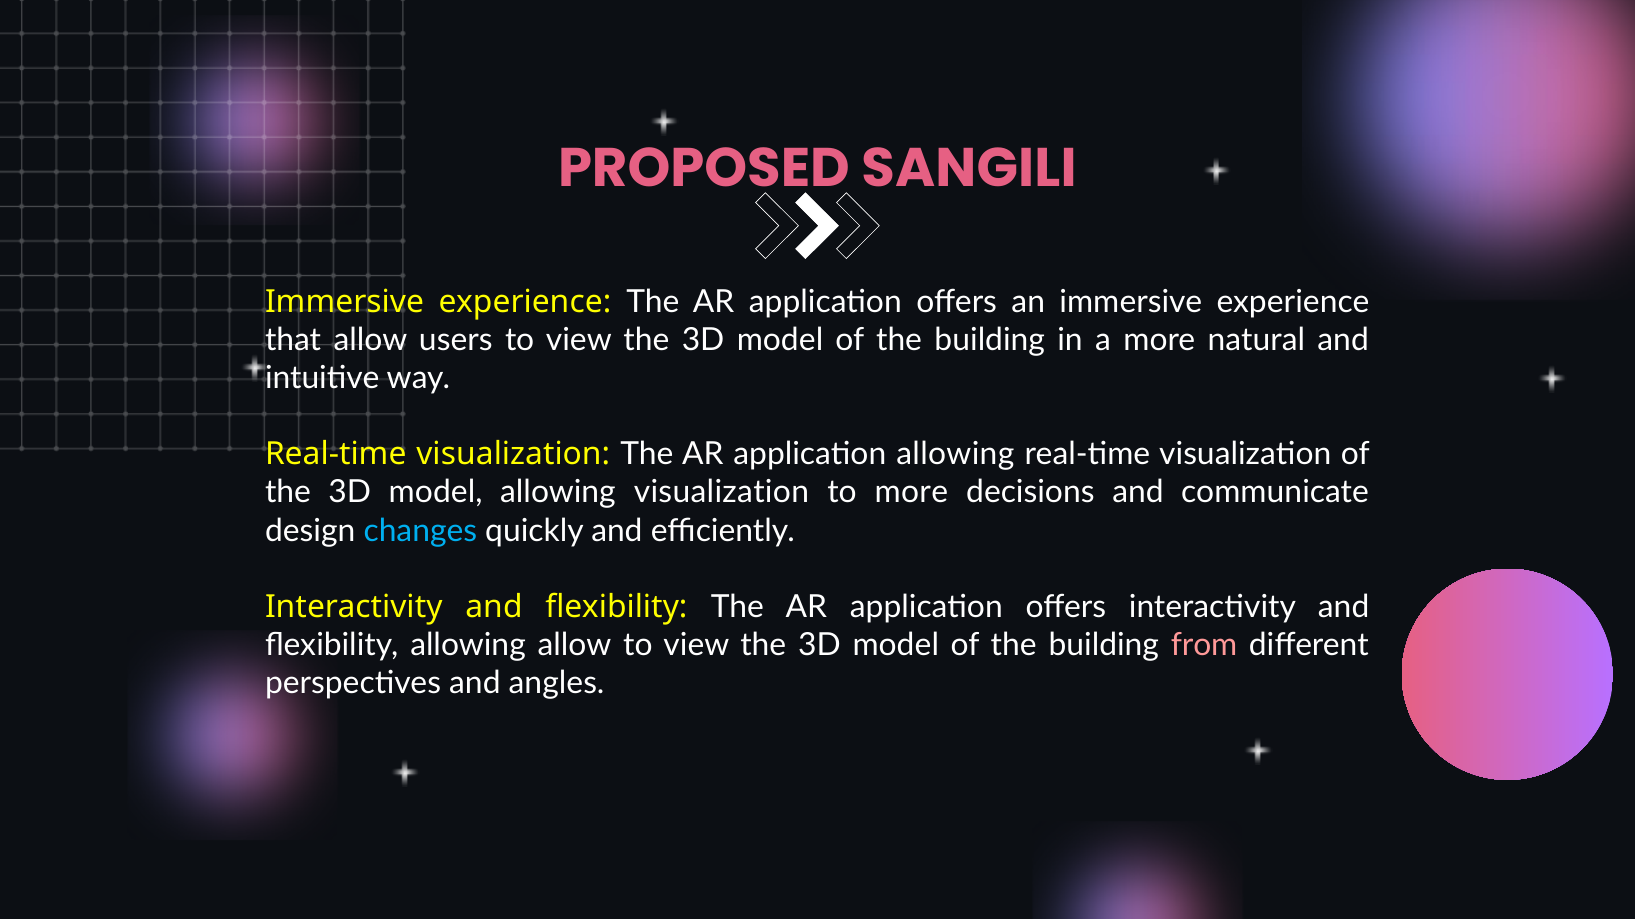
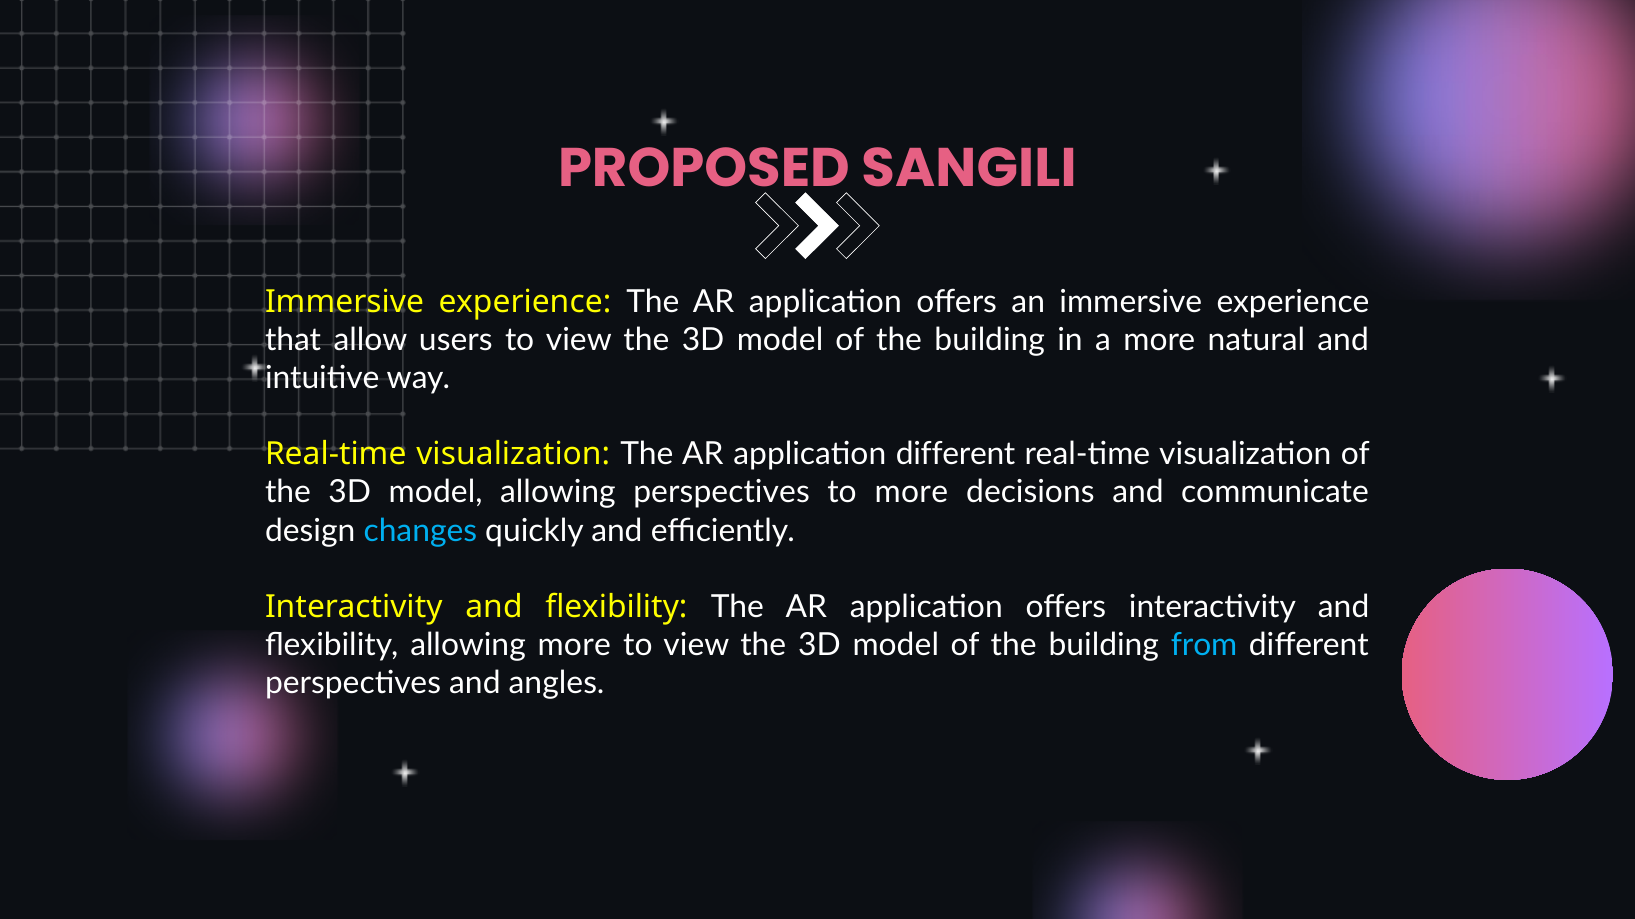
application allowing: allowing -> different (956, 455)
allowing visualization: visualization -> perspectives (722, 493)
allowing allow: allow -> more (574, 646)
from colour: pink -> light blue (1204, 646)
